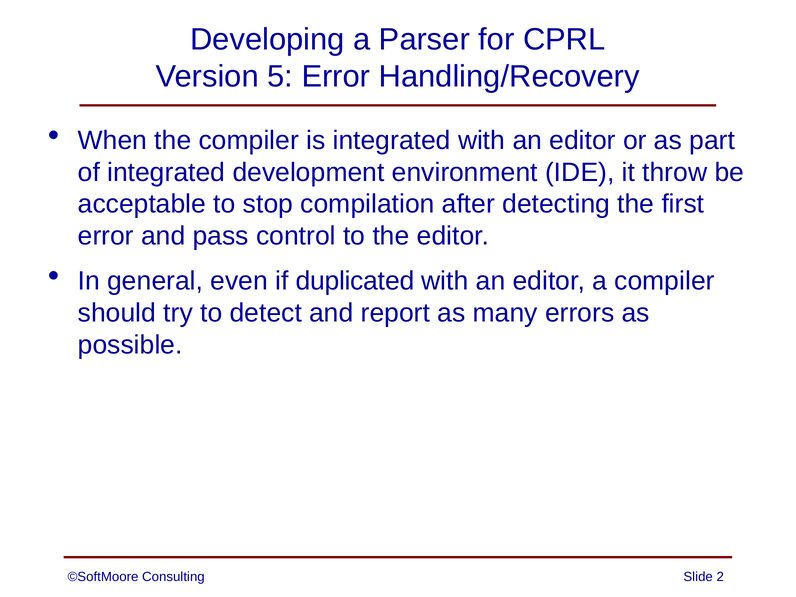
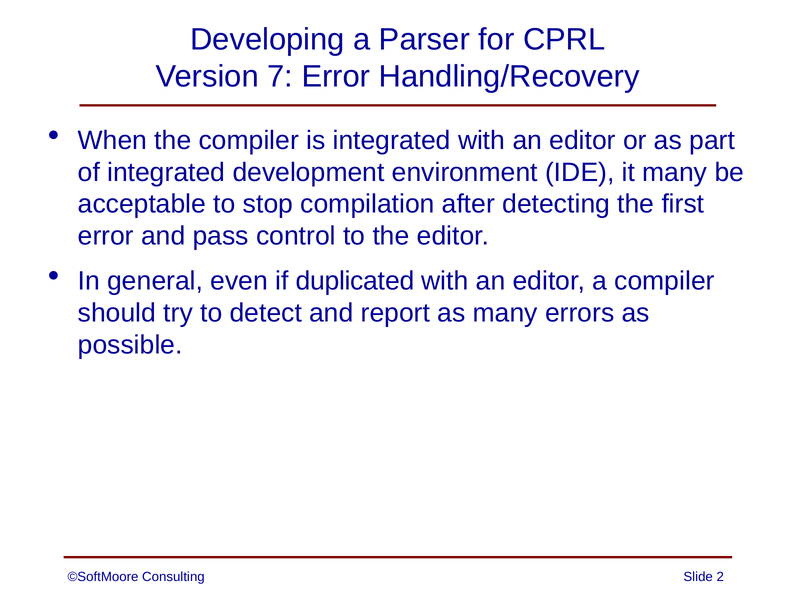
5: 5 -> 7 (280, 76)
it throw: throw -> many (675, 172)
